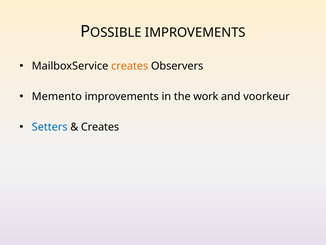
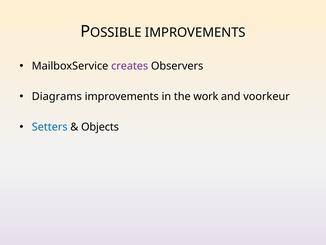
creates colour: orange -> purple (130, 66)
Memento: Memento -> Diagrams (57, 96)
Creates: Creates -> Objects (100, 127)
